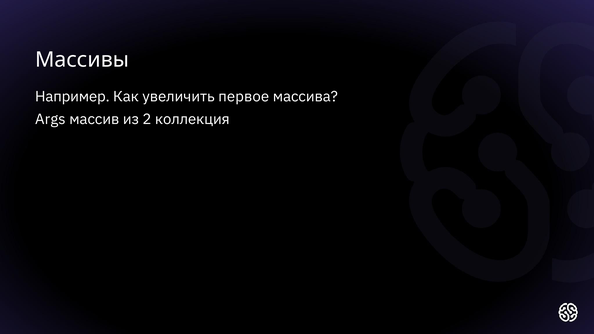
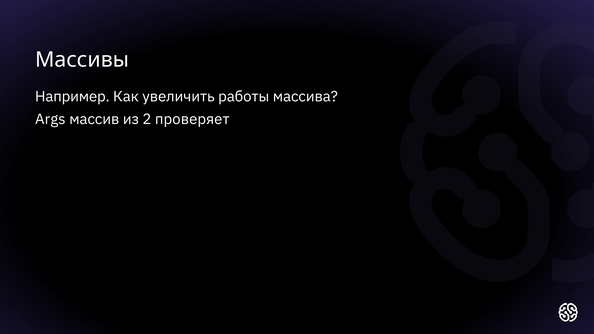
первое: первое -> работы (244, 97)
коллекция: коллекция -> проверяет (192, 119)
